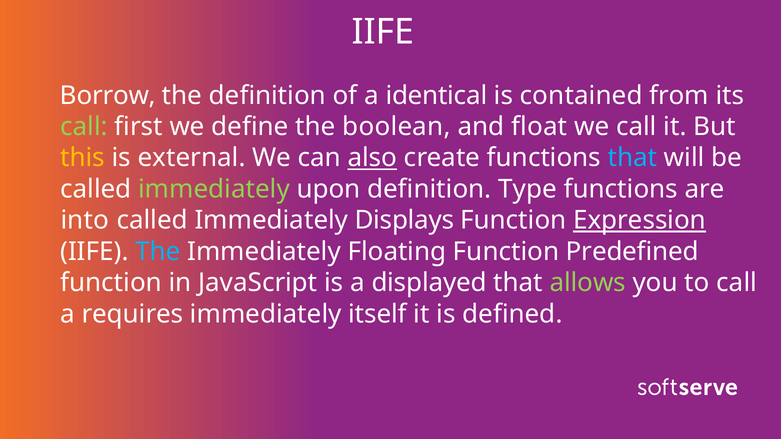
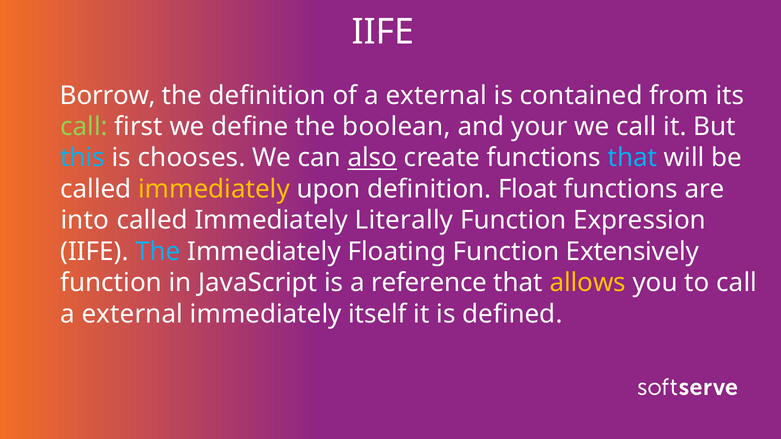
of a identical: identical -> external (436, 95)
float: float -> your (539, 127)
this colour: yellow -> light blue (83, 158)
external: external -> chooses (192, 158)
immediately colour: light green -> yellow (214, 189)
Type: Type -> Float (528, 189)
Displays: Displays -> Literally (404, 220)
Expression underline: present -> none (640, 220)
Predefined: Predefined -> Extensively (632, 252)
displayed: displayed -> reference (429, 283)
allows colour: light green -> yellow (588, 283)
requires: requires -> external (132, 314)
